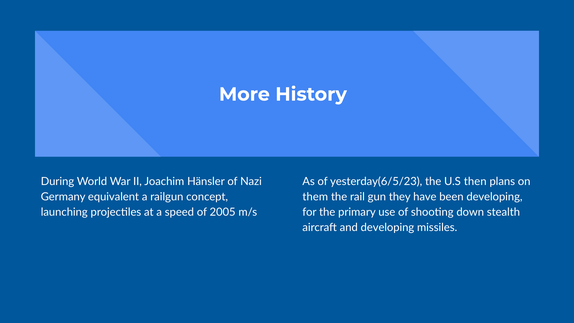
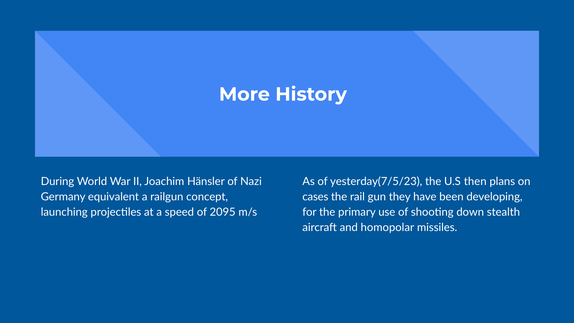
yesterday(6/5/23: yesterday(6/5/23 -> yesterday(7/5/23 (376, 181)
them: them -> cases (315, 197)
2005: 2005 -> 2095 (223, 212)
and developing: developing -> homopolar (387, 227)
